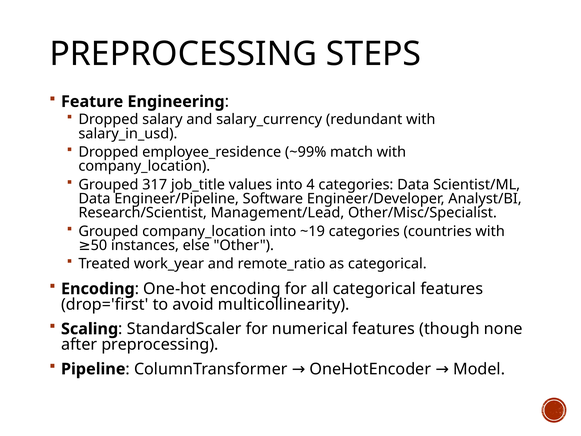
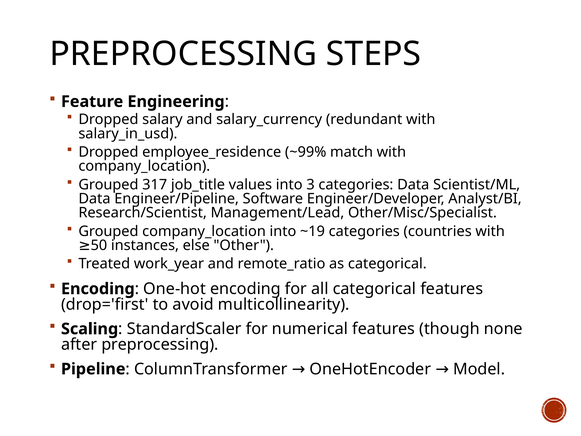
4: 4 -> 3 (311, 184)
